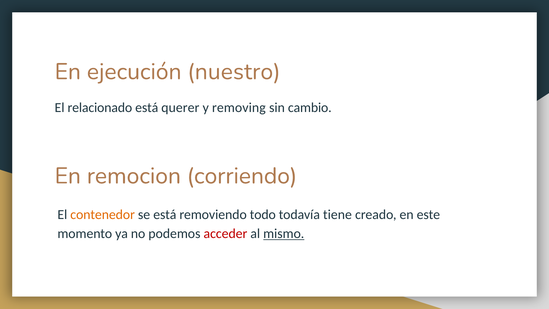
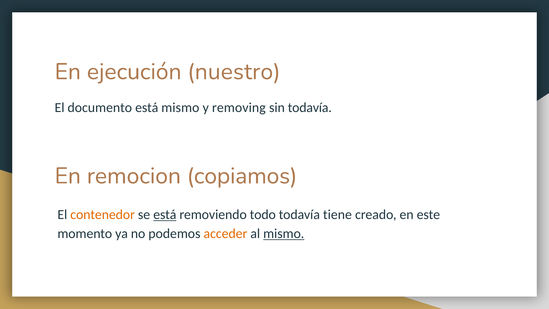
relacionado: relacionado -> documento (100, 107)
está querer: querer -> mismo (180, 107)
sin cambio: cambio -> todavía (310, 107)
corriendo: corriendo -> copiamos (242, 176)
está underline: none -> present (165, 215)
acceder colour: red -> orange (225, 234)
